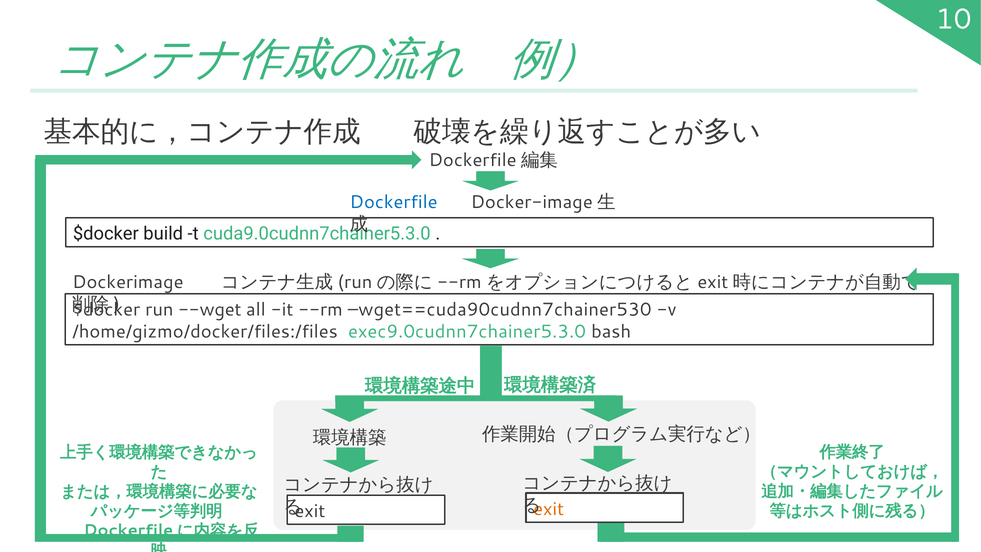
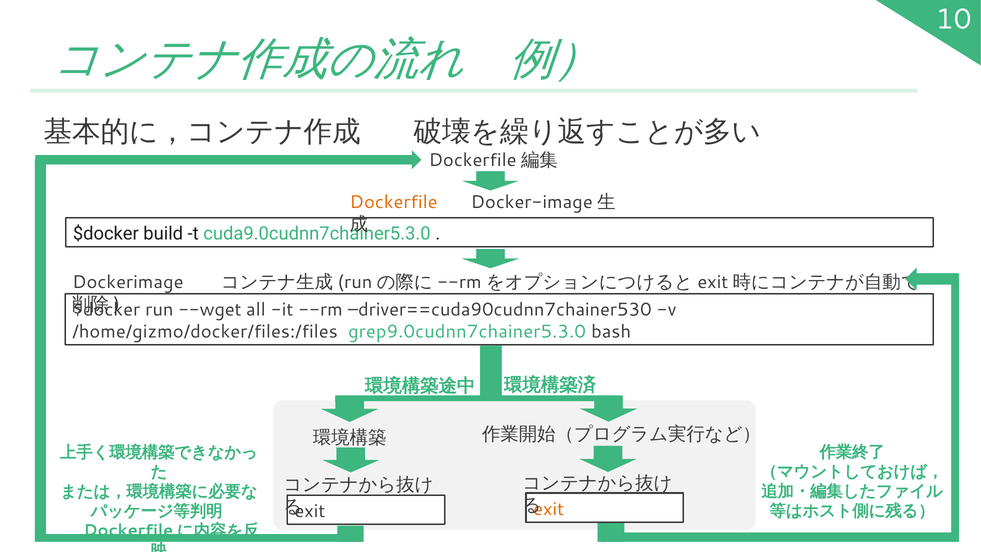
Dockerfile colour: blue -> orange (394, 202)
wget==cuda90cudnn7chainer530: wget==cuda90cudnn7chainer530 -> driver==cuda90cudnn7chainer530 (500, 309)
exec9.0cudnn7chainer5.3.0: exec9.0cudnn7chainer5.3.0 -> grep9.0cudnn7chainer5.3.0 (467, 332)
